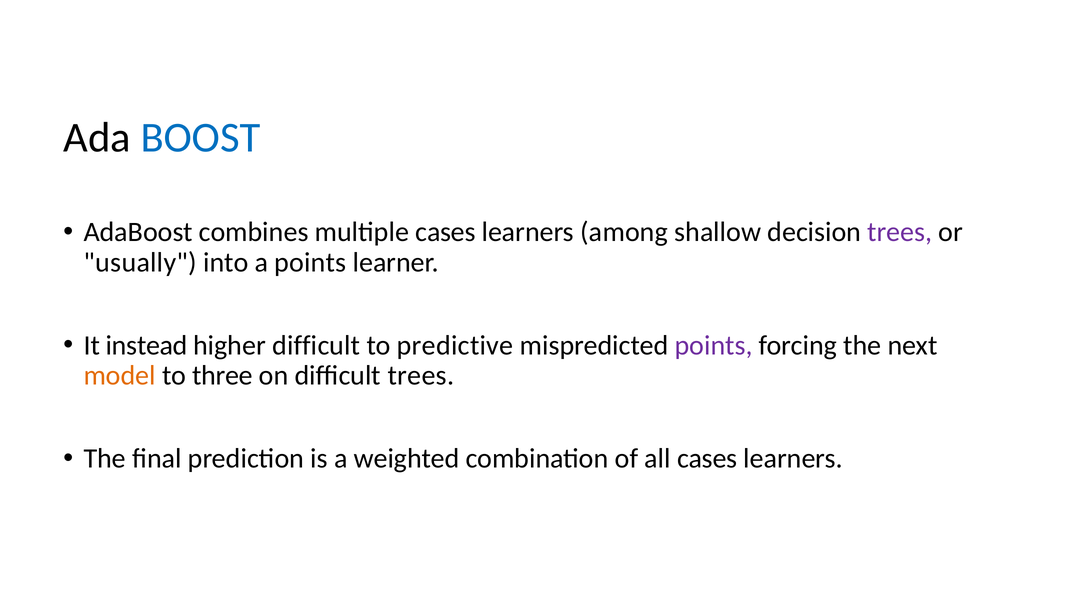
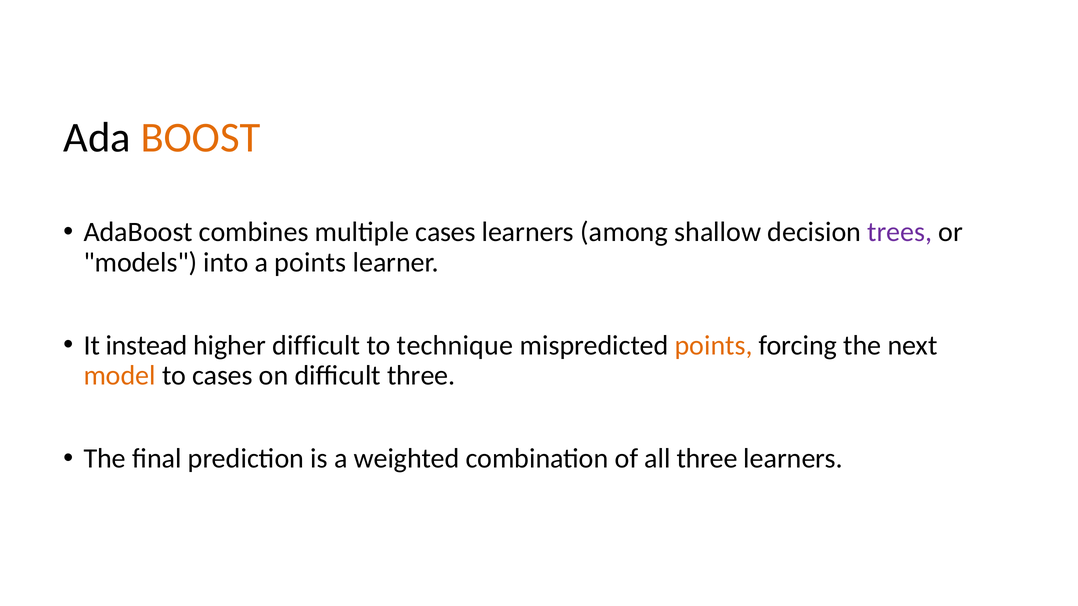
BOOST colour: blue -> orange (200, 138)
usually: usually -> models (140, 263)
predictive: predictive -> technique (455, 346)
points colour: purple -> orange (714, 346)
to three: three -> cases (222, 376)
difficult trees: trees -> three (421, 376)
all cases: cases -> three (707, 459)
